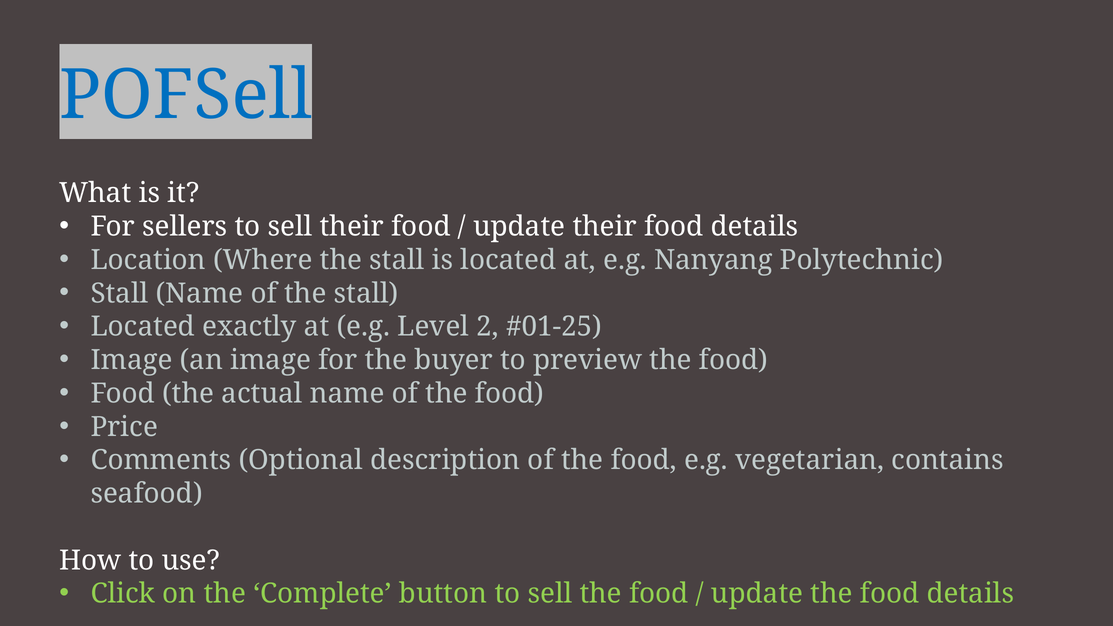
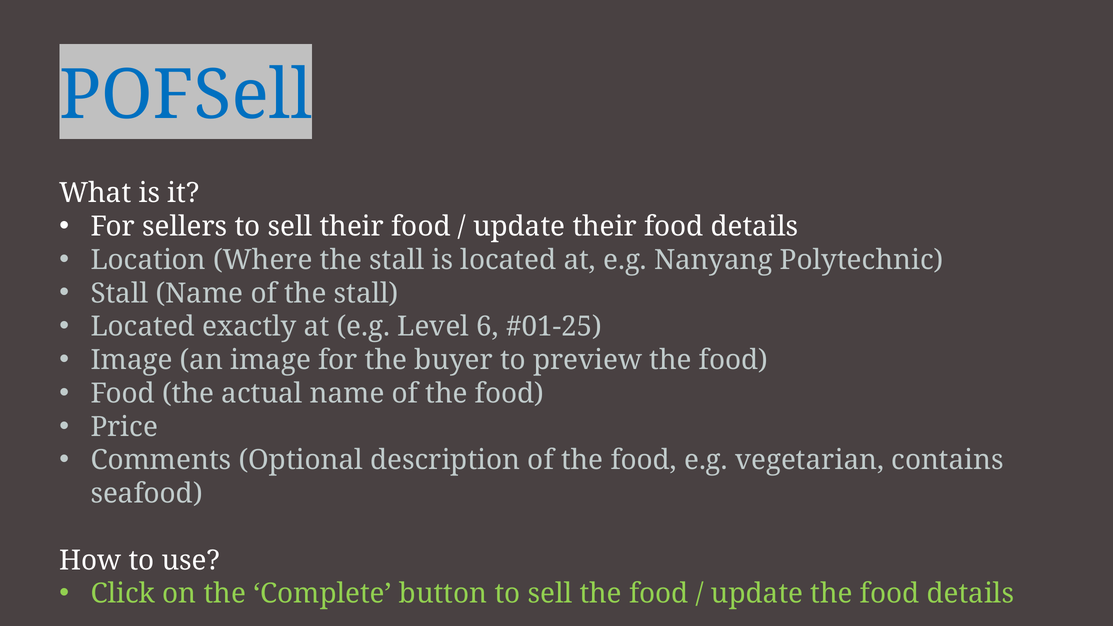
2: 2 -> 6 (488, 327)
